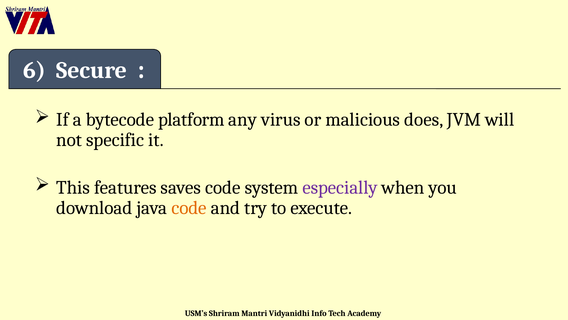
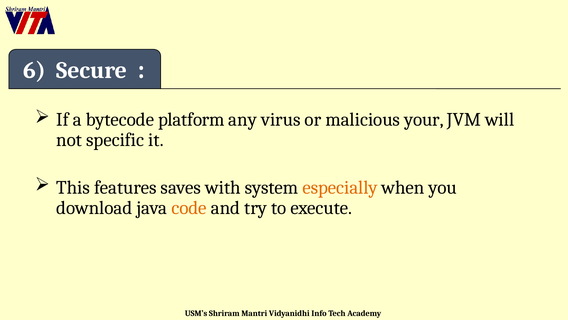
does: does -> your (424, 119)
saves code: code -> with (223, 187)
especially colour: purple -> orange (340, 187)
